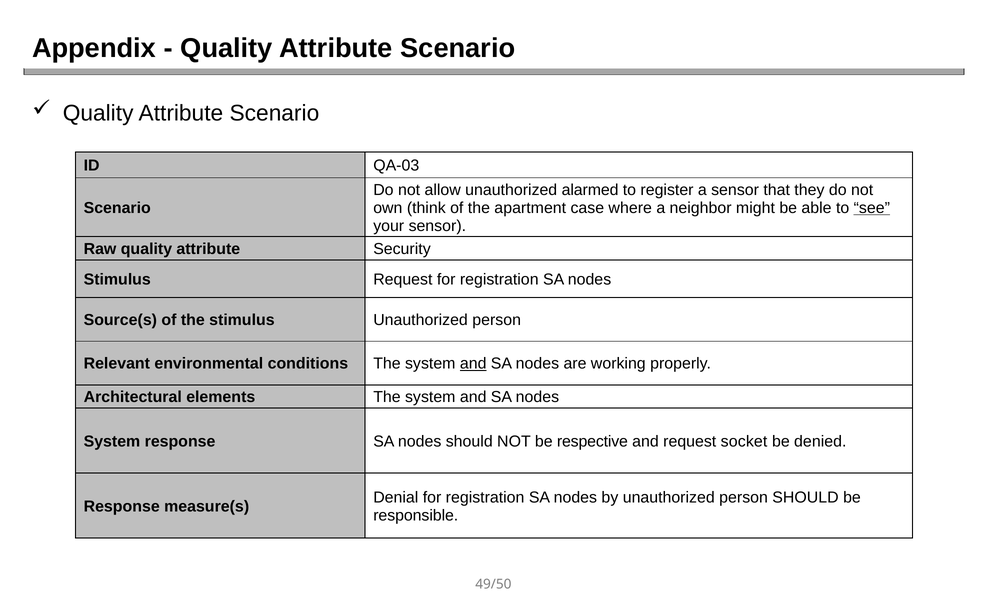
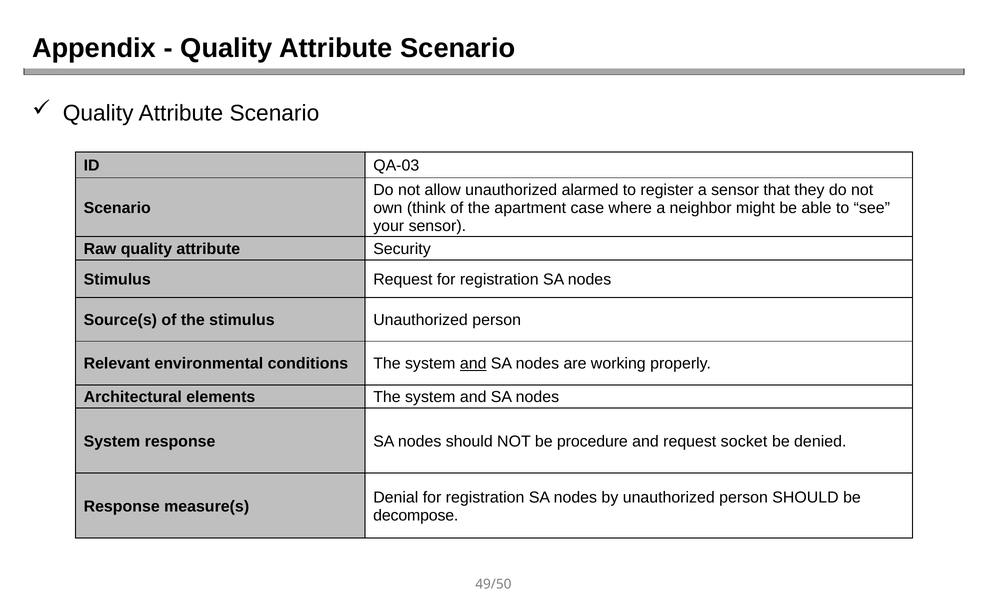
see underline: present -> none (872, 208)
respective: respective -> procedure (592, 442)
responsible: responsible -> decompose (416, 516)
